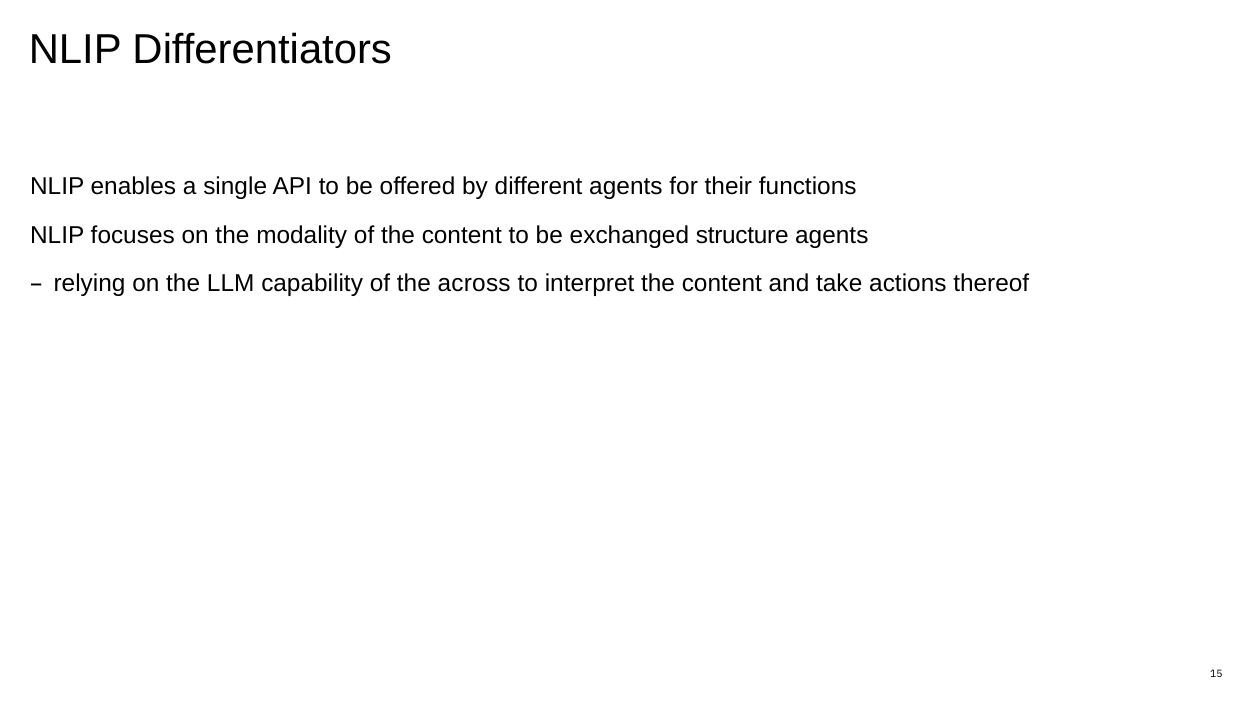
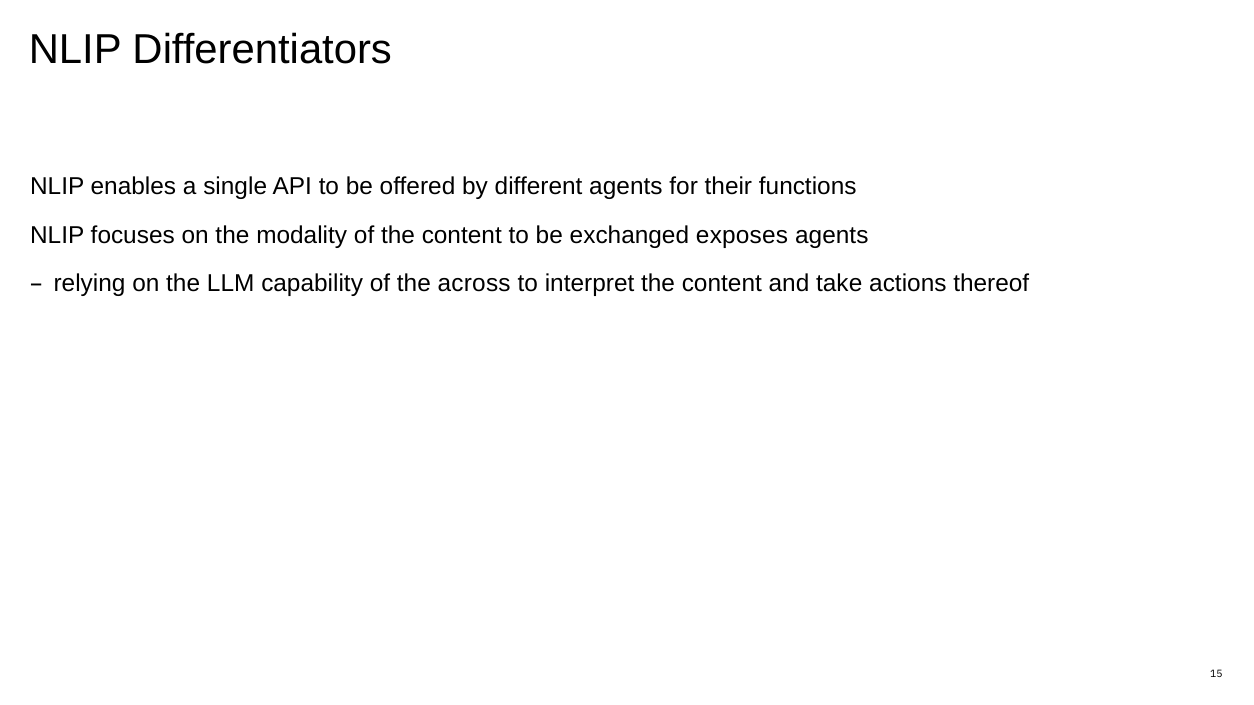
structure: structure -> exposes (742, 235)
